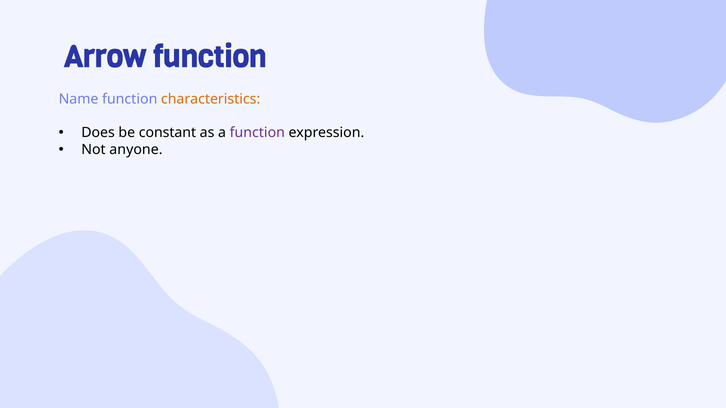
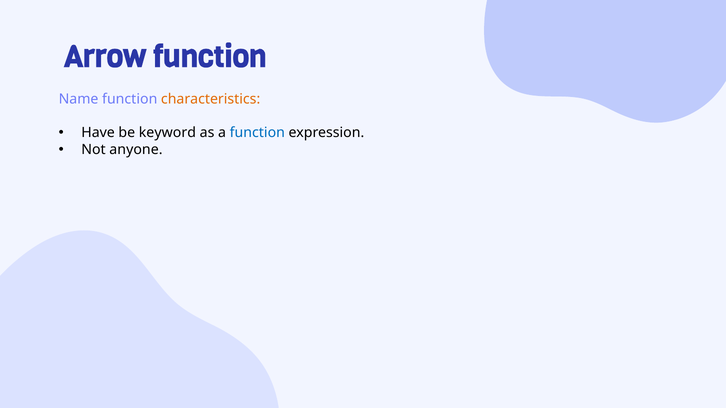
Does: Does -> Have (98, 133)
constant: constant -> keyword (167, 133)
function colour: purple -> blue (257, 133)
